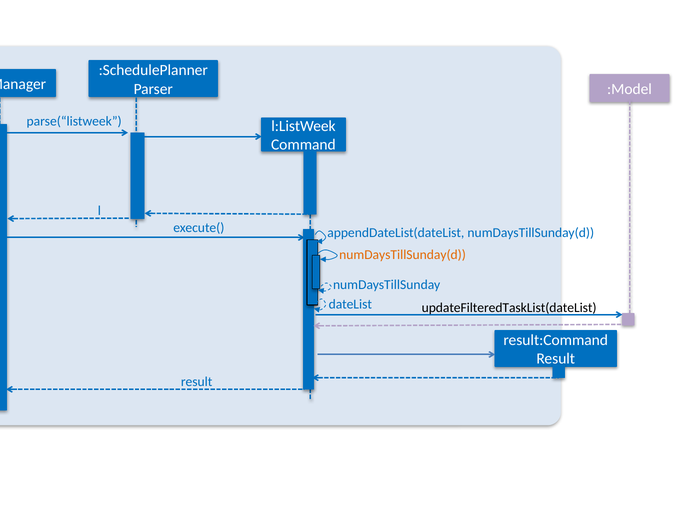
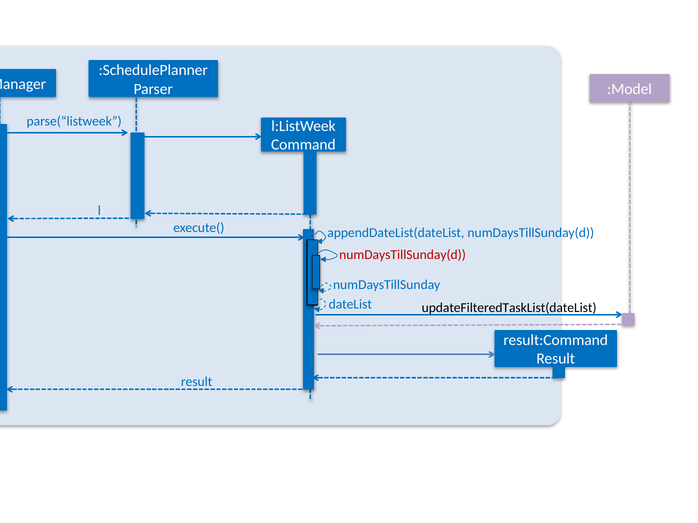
numDaysTillSunday(d colour: orange -> red (403, 255)
